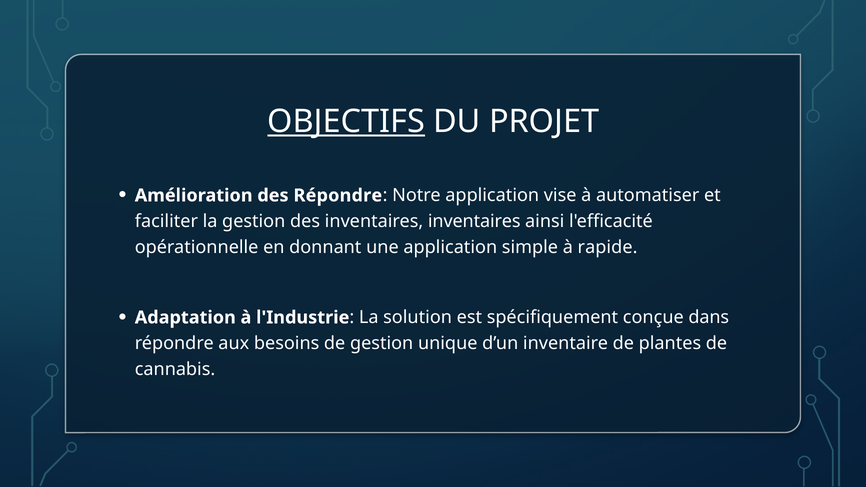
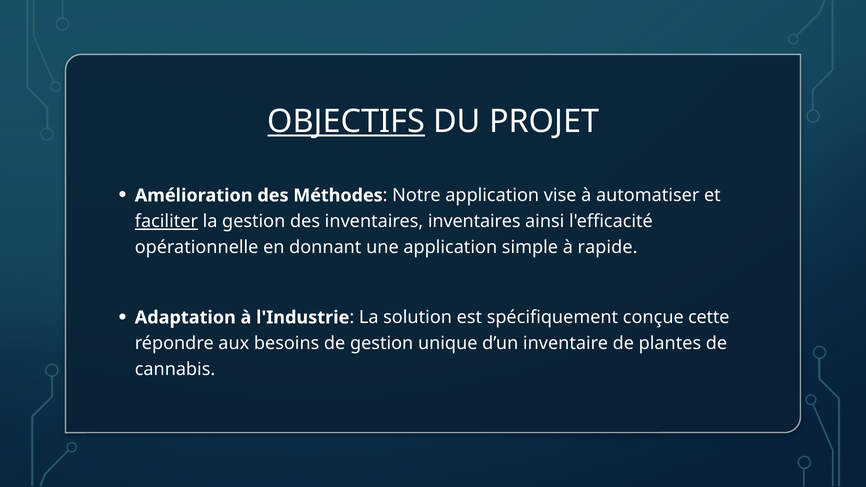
des Répondre: Répondre -> Méthodes (338, 196)
faciliter underline: none -> present (166, 222)
dans: dans -> cette (709, 318)
